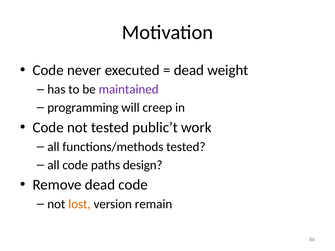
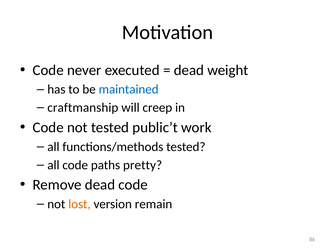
maintained colour: purple -> blue (129, 90)
programming: programming -> craftmanship (83, 108)
design: design -> pretty (143, 165)
